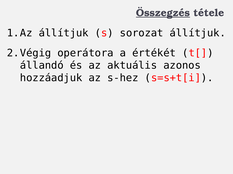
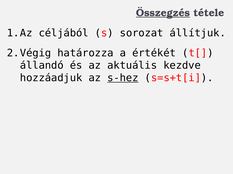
állítjuk: állítjuk -> céljából (64, 33)
operátora: operátora -> határozza (85, 53)
azonos: azonos -> kezdve (182, 66)
s-hez underline: none -> present (123, 78)
